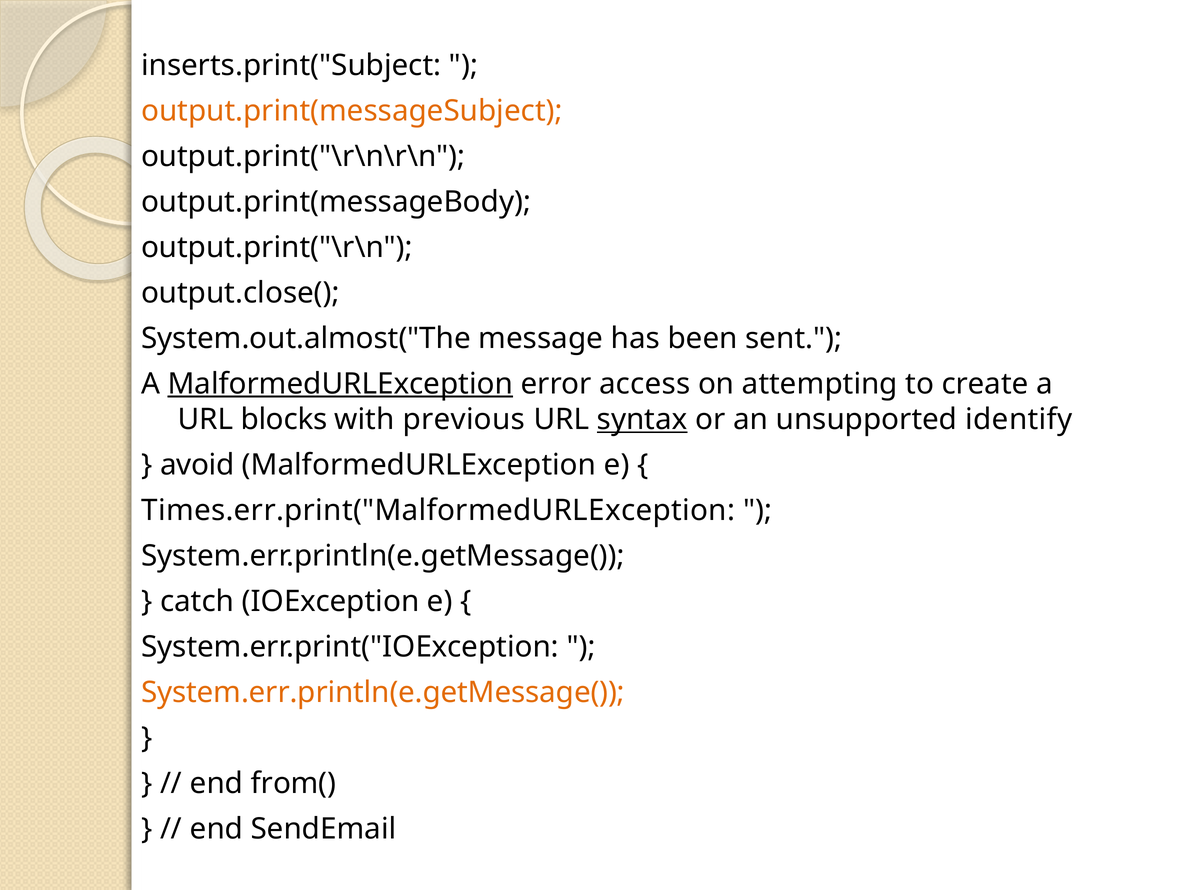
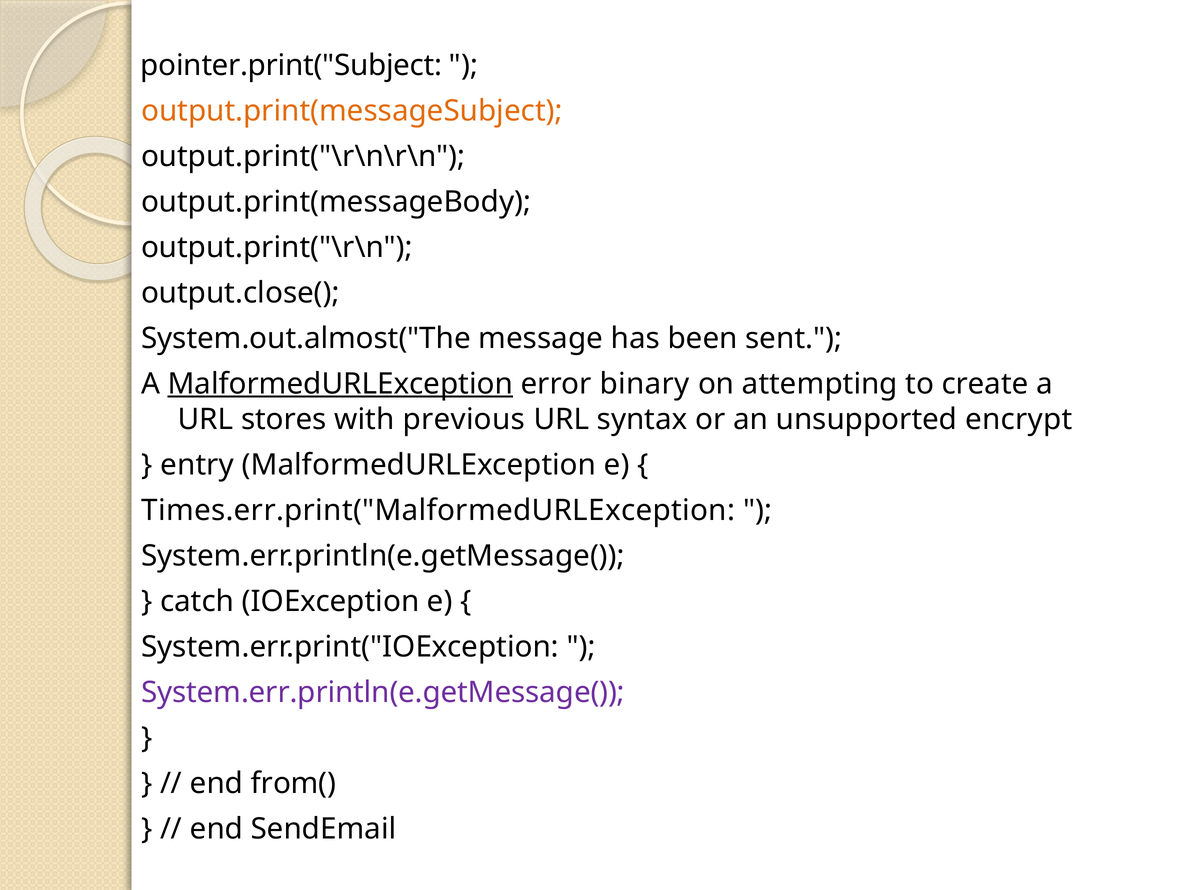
inserts.print("Subject: inserts.print("Subject -> pointer.print("Subject (291, 65)
access: access -> binary (645, 384)
blocks: blocks -> stores (284, 420)
syntax underline: present -> none (642, 420)
identify: identify -> encrypt (1019, 420)
avoid: avoid -> entry (197, 465)
System.err.println(e.getMessage( colour: orange -> purple (383, 693)
